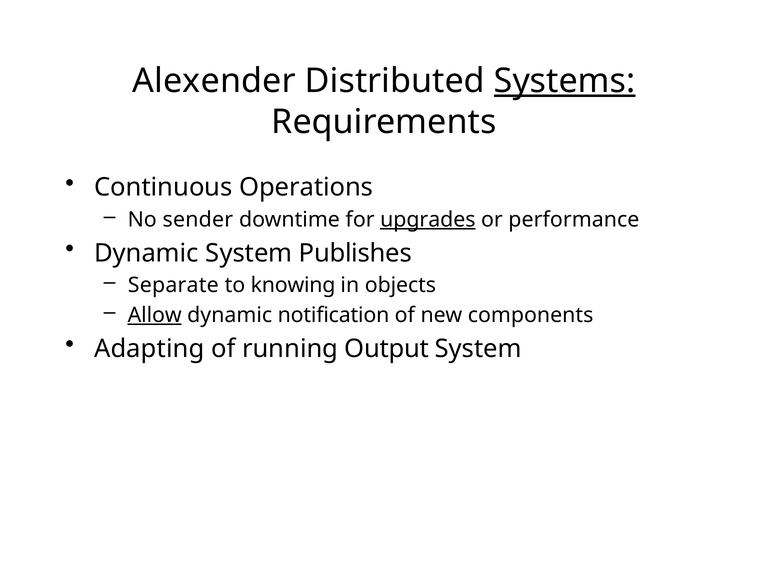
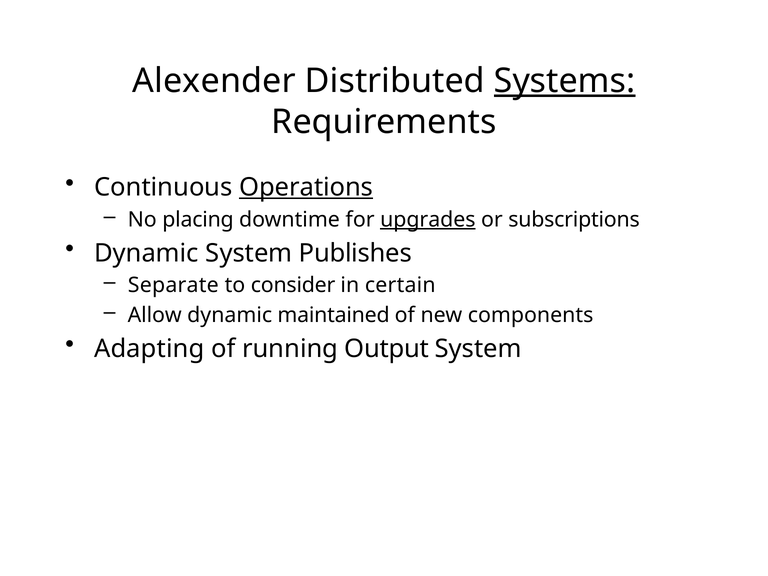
Operations underline: none -> present (306, 187)
sender: sender -> placing (198, 220)
performance: performance -> subscriptions (574, 220)
knowing: knowing -> consider (293, 285)
objects: objects -> certain (400, 285)
Allow underline: present -> none (155, 315)
notification: notification -> maintained (334, 315)
